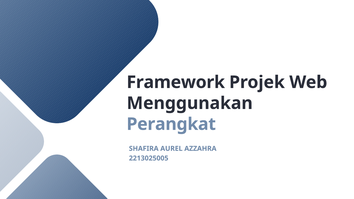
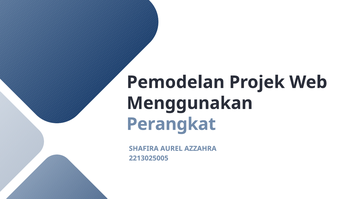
Framework: Framework -> Pemodelan (176, 82)
